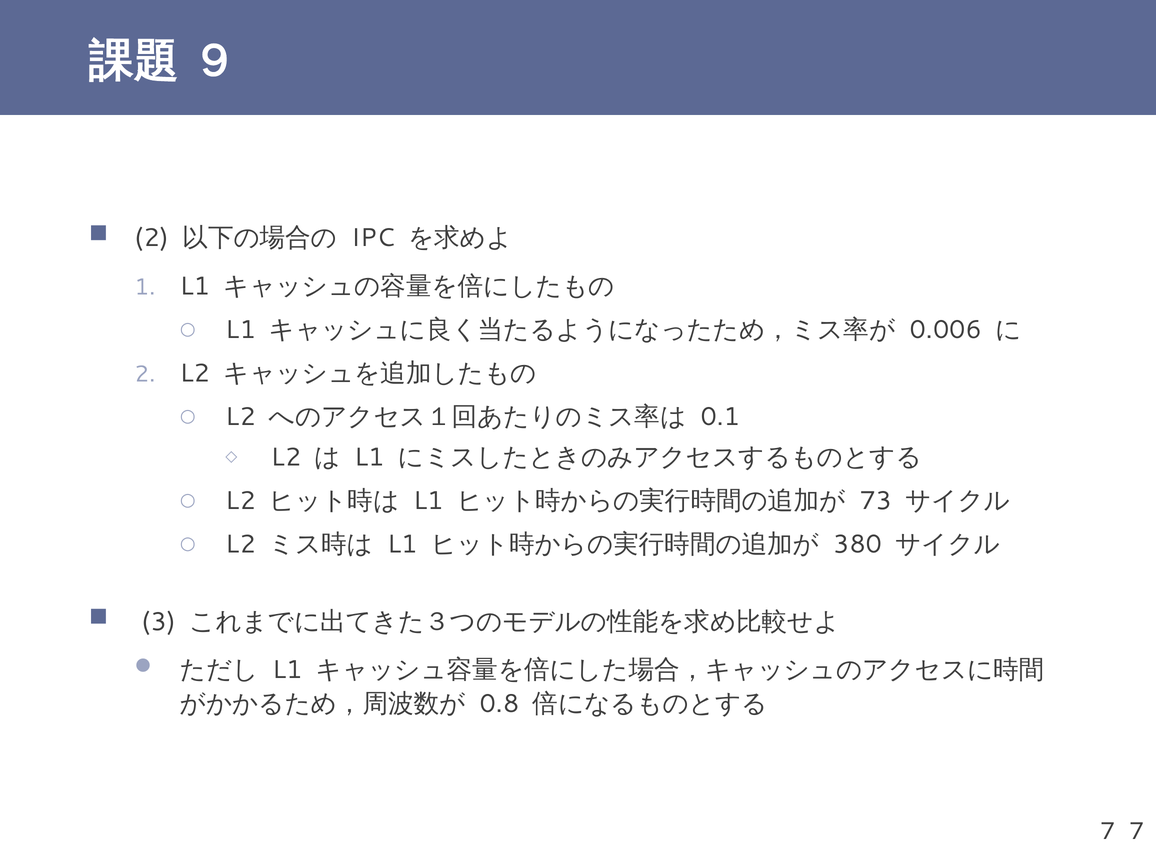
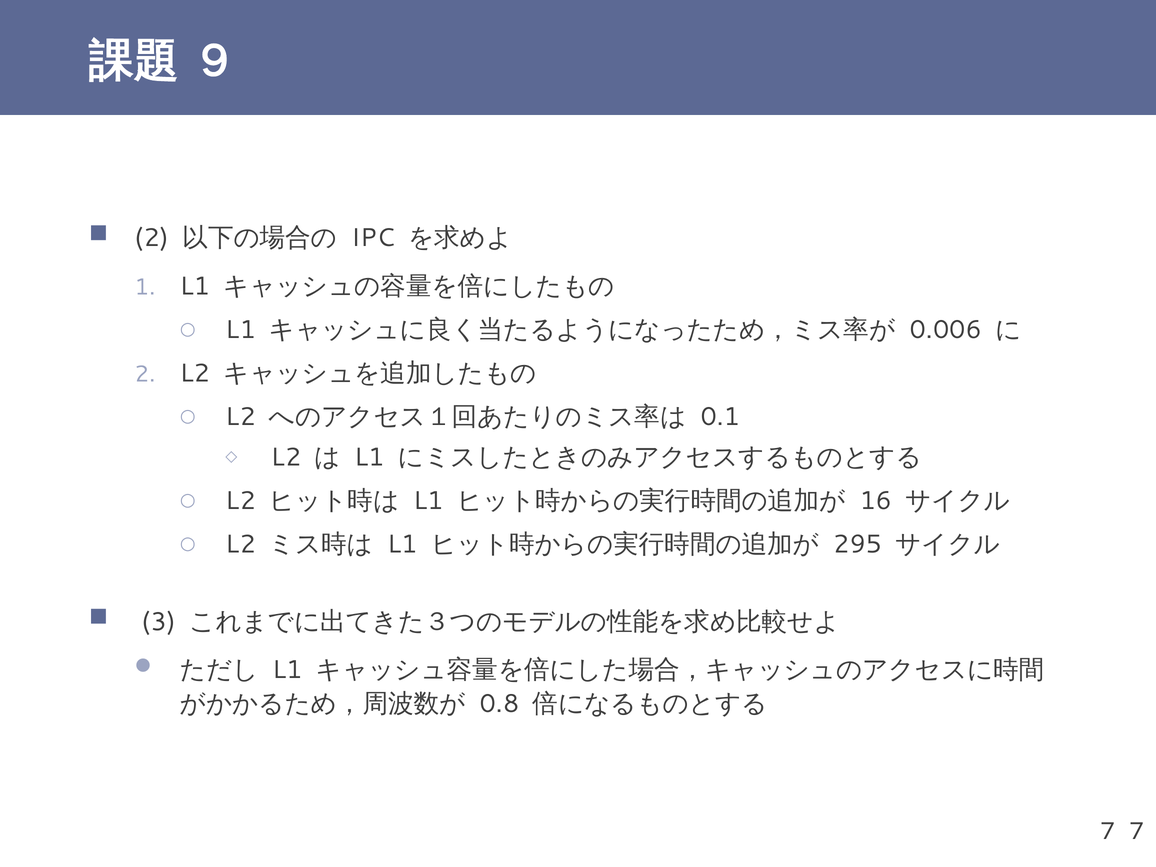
73: 73 -> 16 (876, 501)
380: 380 -> 295 (858, 544)
